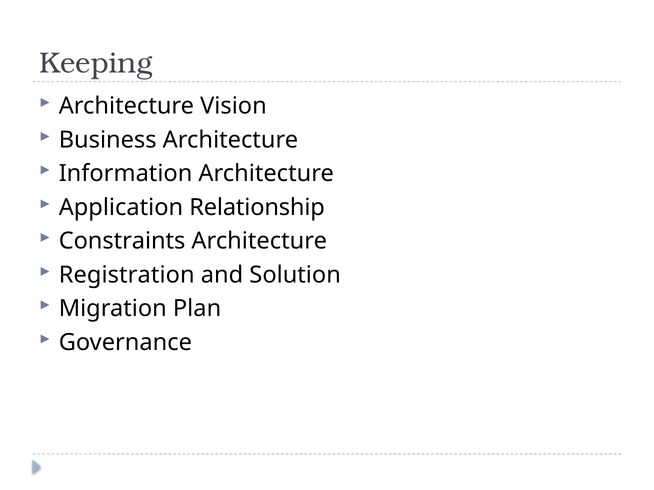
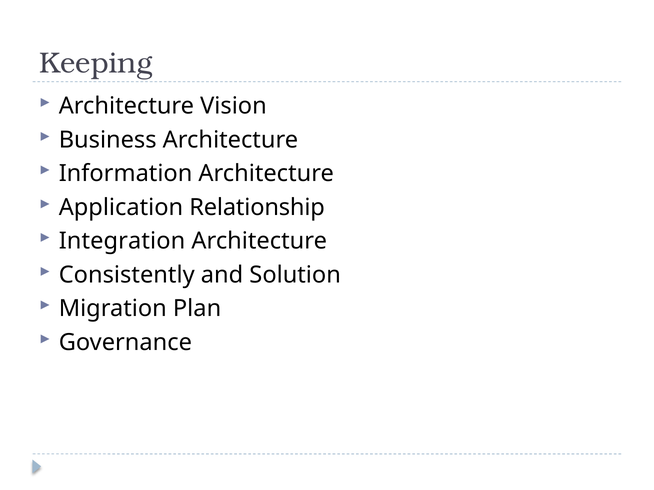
Constraints: Constraints -> Integration (122, 241)
Registration: Registration -> Consistently (127, 275)
